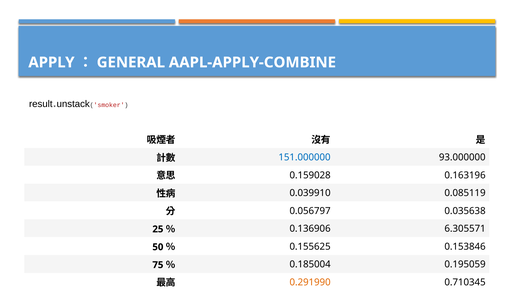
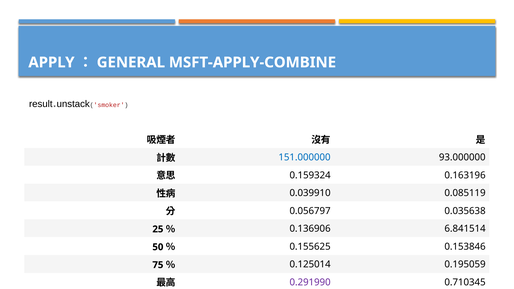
AAPL-APPLY-COMBINE: AAPL-APPLY-COMBINE -> MSFT-APPLY-COMBINE (252, 62)
0.159028: 0.159028 -> 0.159324 (310, 175)
6.305571: 6.305571 -> 6.841514 (465, 229)
0.185004: 0.185004 -> 0.125014 (310, 265)
0.291990 colour: orange -> purple (310, 282)
